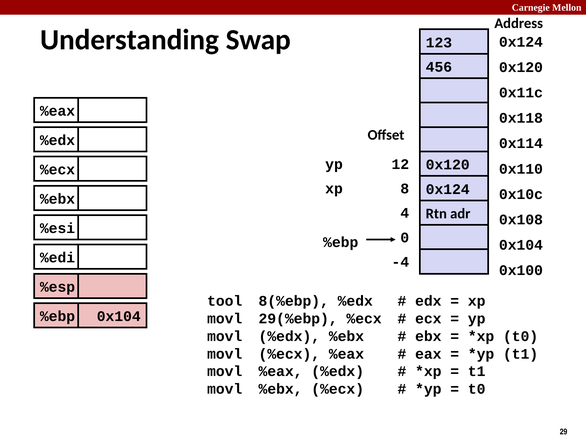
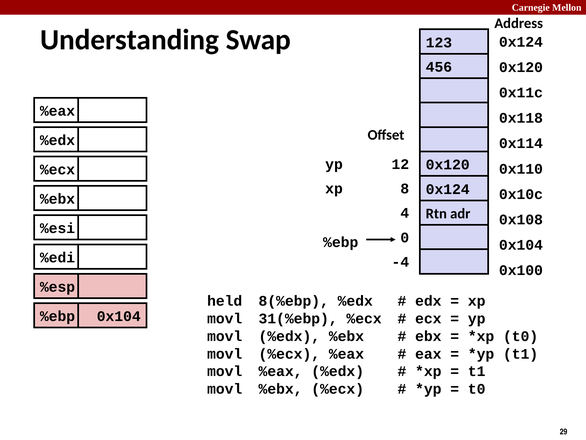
tool: tool -> held (225, 301)
29(%ebp: 29(%ebp -> 31(%ebp (298, 318)
